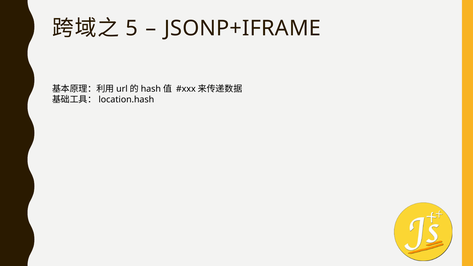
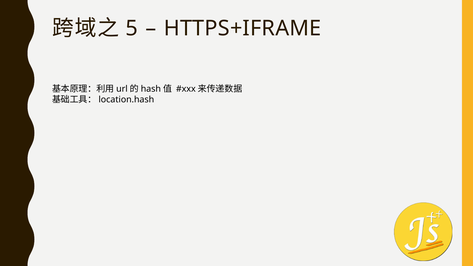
JSONP+IFRAME: JSONP+IFRAME -> HTTPS+IFRAME (243, 28)
